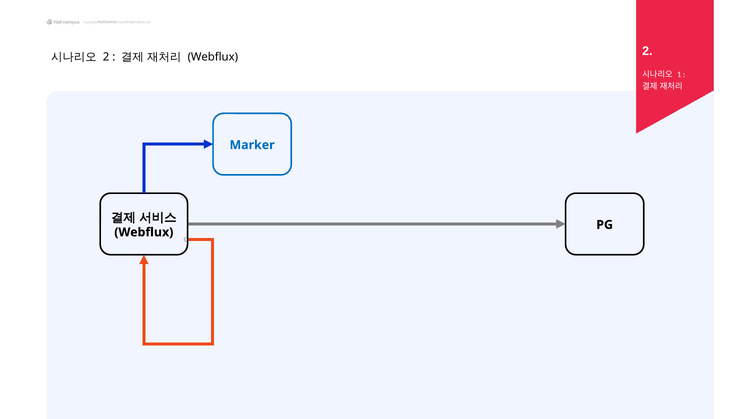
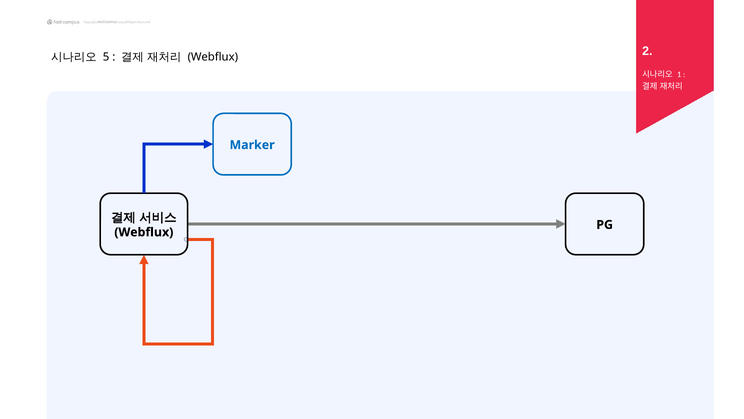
2: 2 -> 5 (106, 57)
